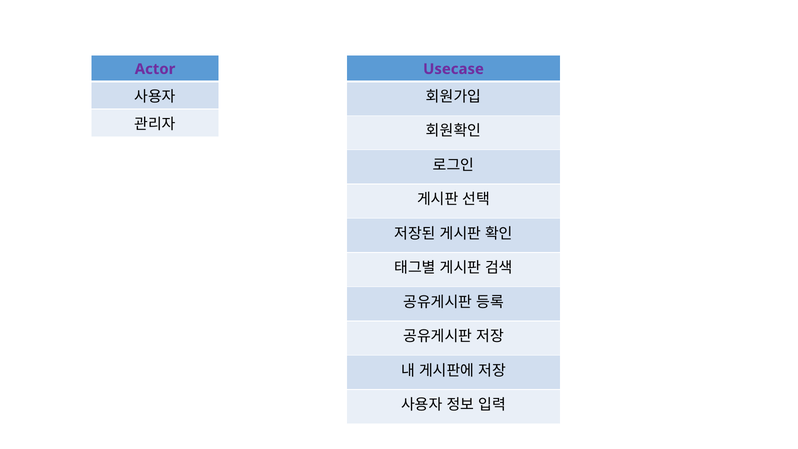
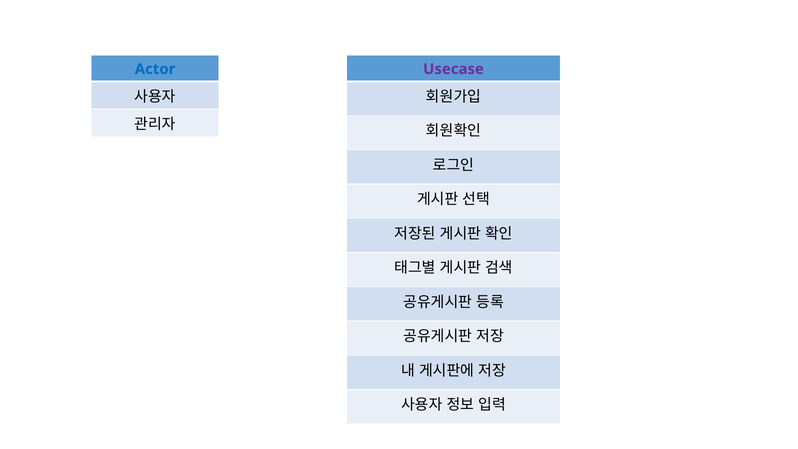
Actor colour: purple -> blue (155, 69)
